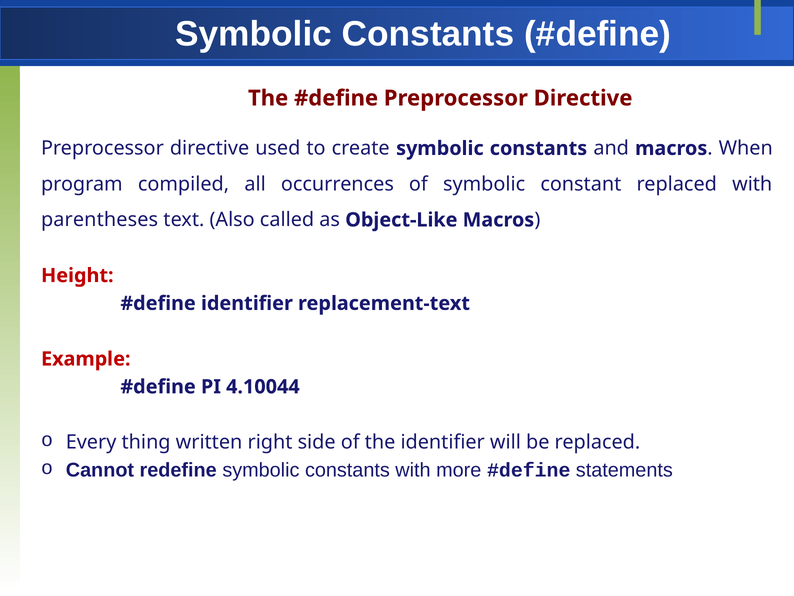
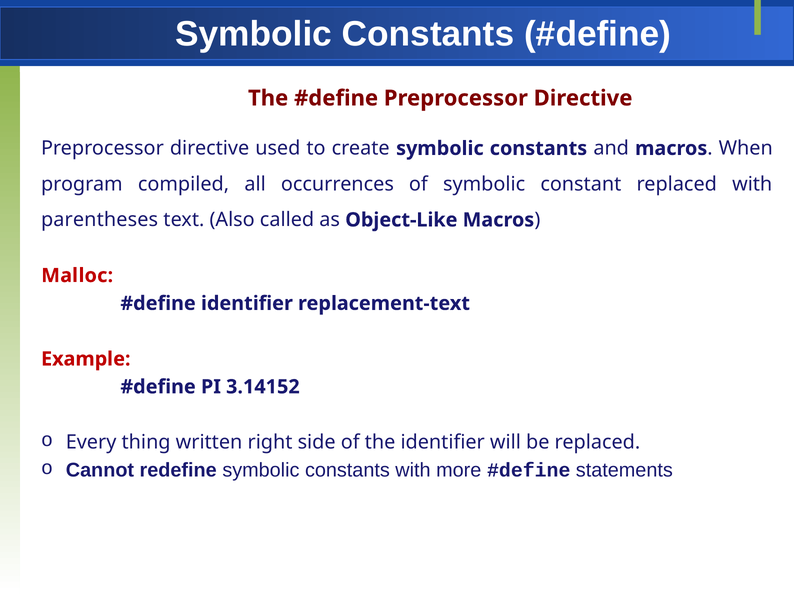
Height: Height -> Malloc (77, 275)
4.10044: 4.10044 -> 3.14152 (263, 386)
